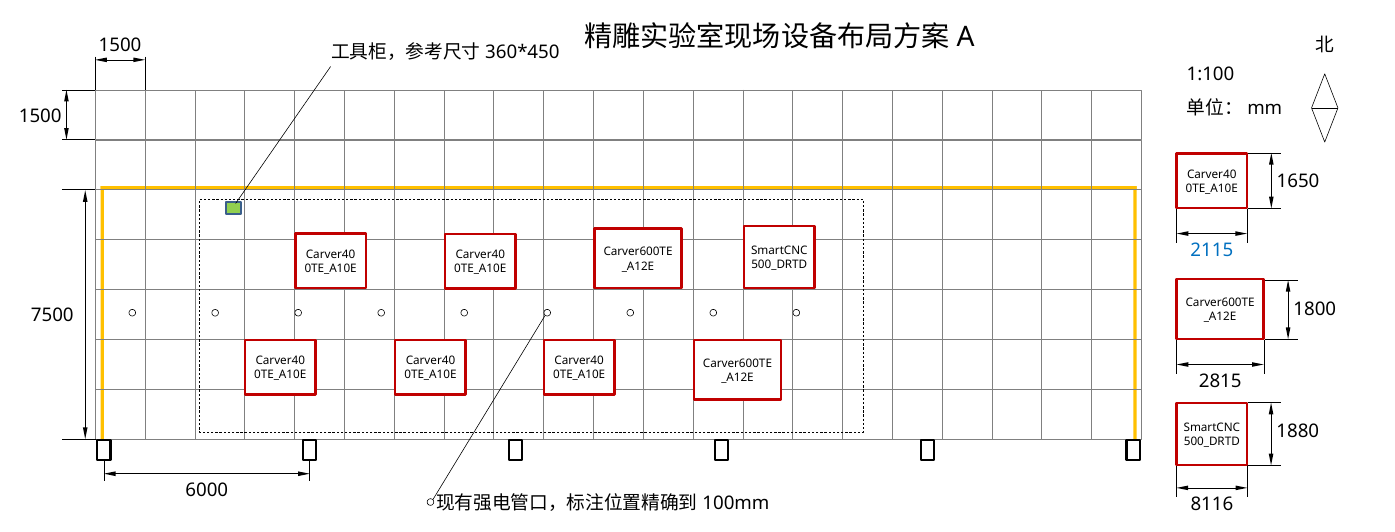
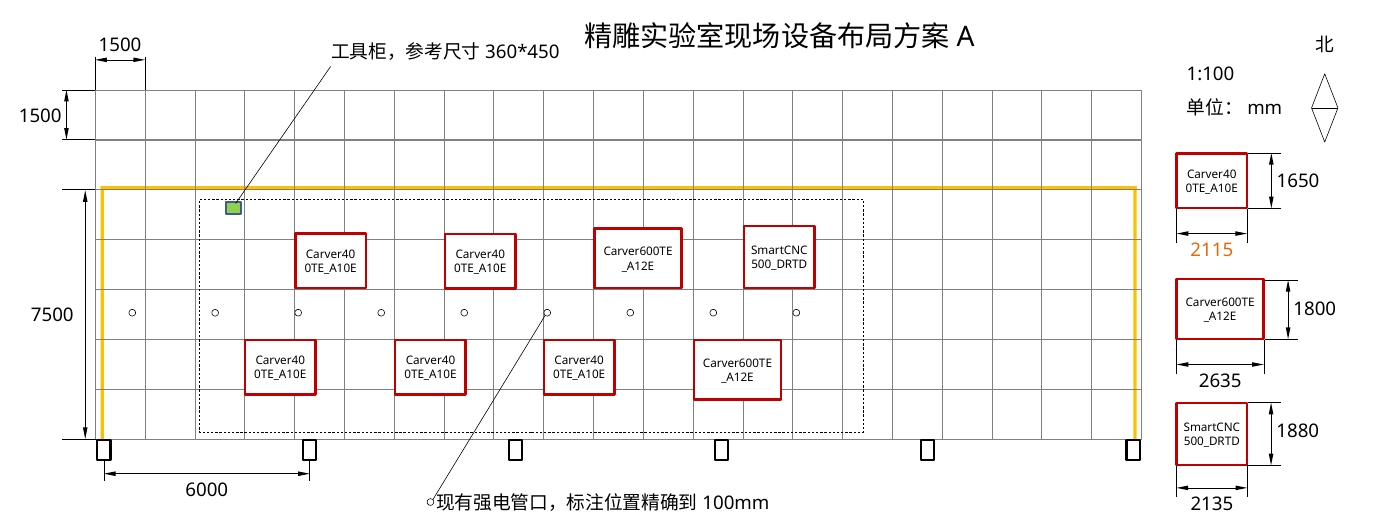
2115 colour: blue -> orange (1212, 250)
2815: 2815 -> 2635 (1220, 381)
8116: 8116 -> 2135 (1212, 504)
